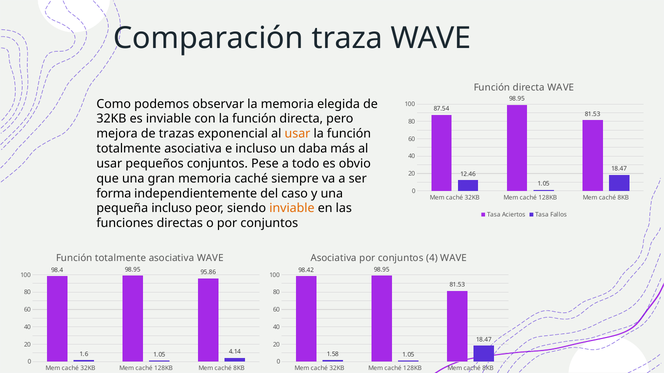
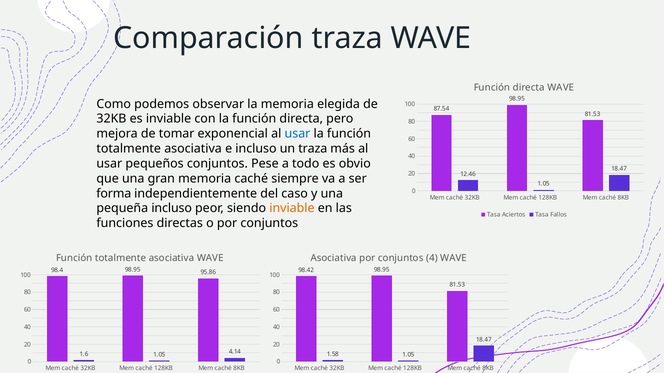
trazas: trazas -> tomar (177, 134)
usar colour: orange -> blue (297, 134)
un daba: daba -> traza (313, 149)
